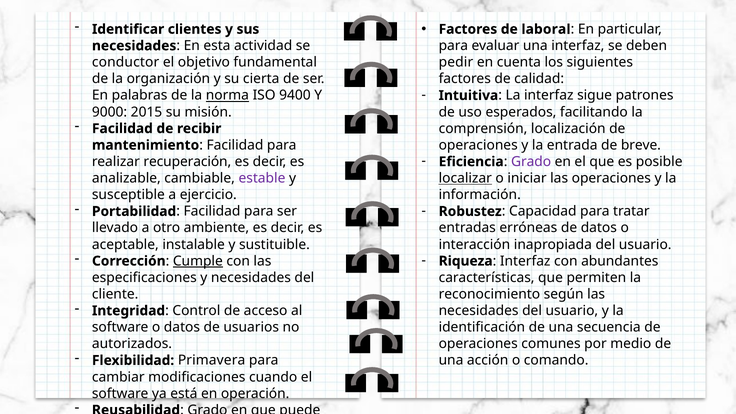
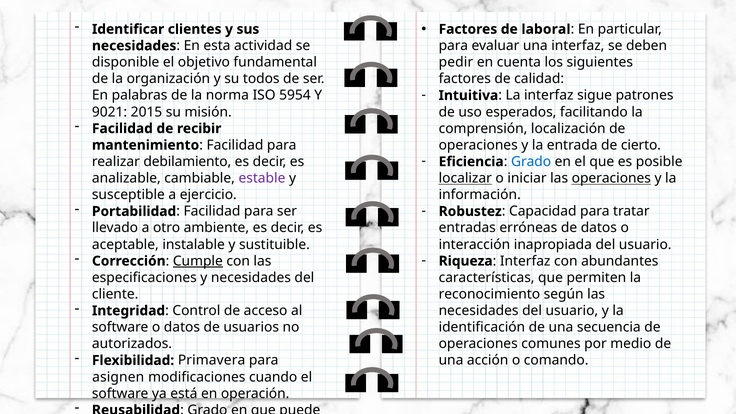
conductor: conductor -> disponible (126, 62)
cierta: cierta -> todos (261, 79)
norma underline: present -> none (227, 95)
9400: 9400 -> 5954 (295, 95)
9000: 9000 -> 9021 (110, 112)
breve: breve -> cierto (641, 145)
Grado colour: purple -> blue (531, 162)
recuperación: recuperación -> debilamiento (187, 162)
operaciones underline: none -> present (611, 178)
cambiar: cambiar -> asignen (118, 377)
